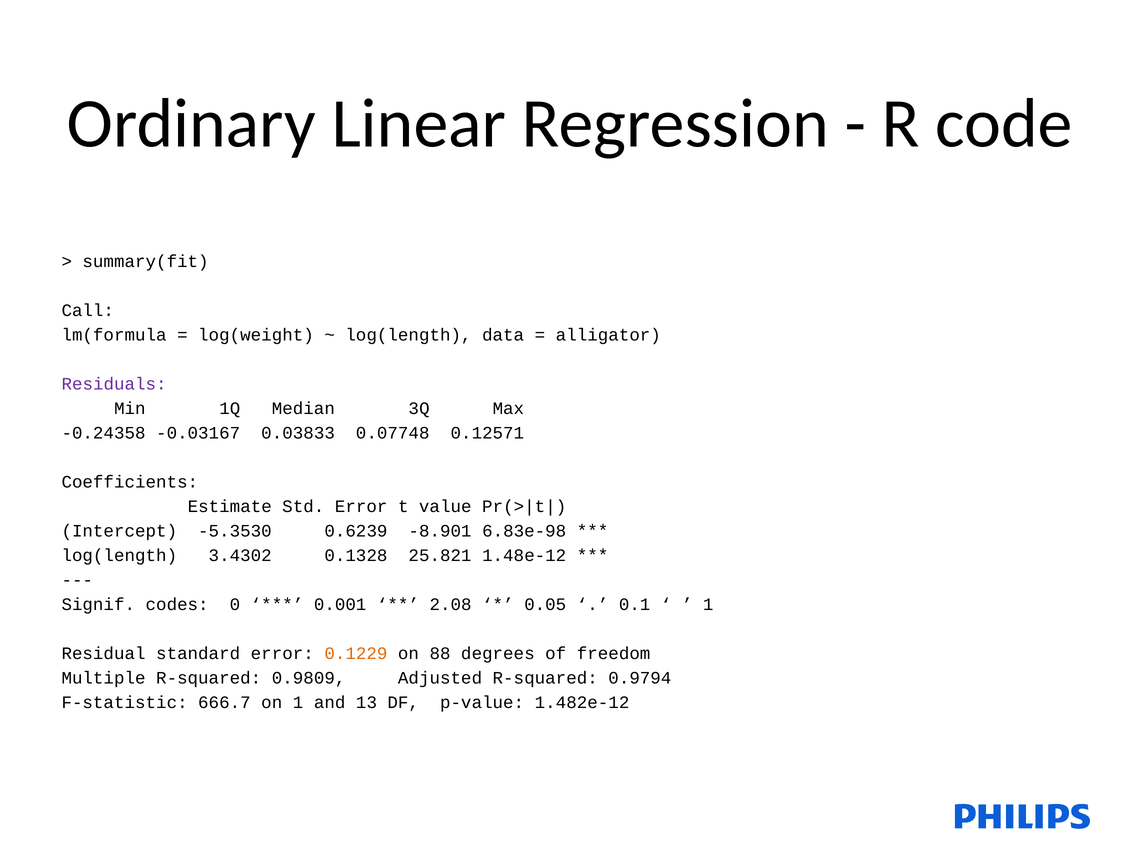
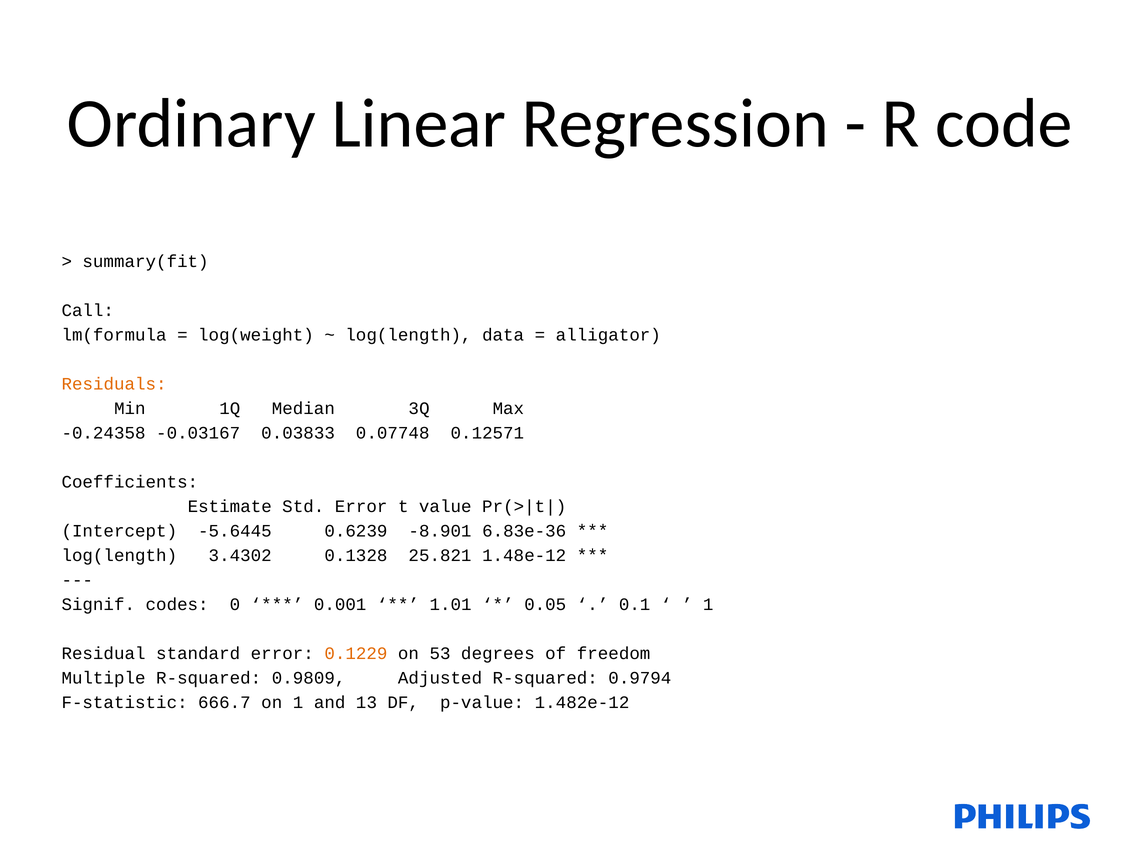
Residuals colour: purple -> orange (114, 384)
-5.3530: -5.3530 -> -5.6445 (235, 531)
6.83e-98: 6.83e-98 -> 6.83e-36 (524, 531)
2.08: 2.08 -> 1.01 (451, 604)
88: 88 -> 53 (440, 653)
